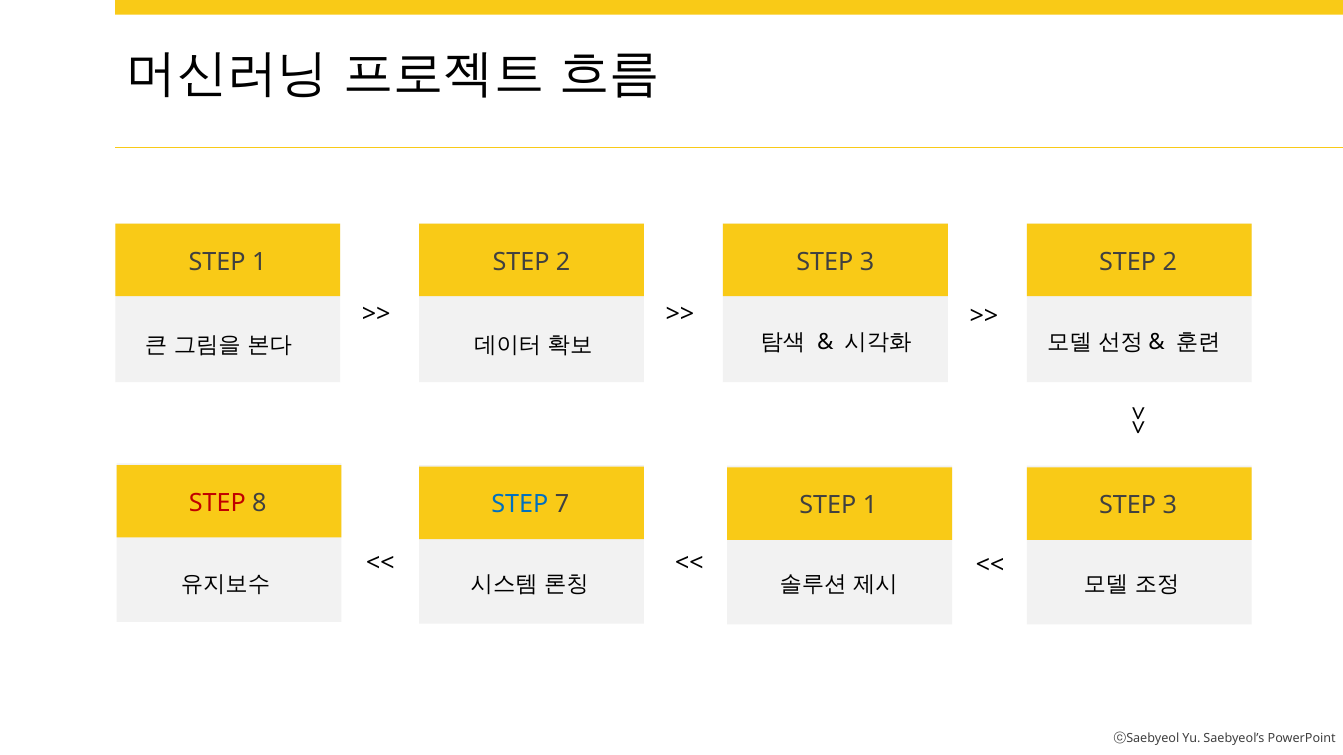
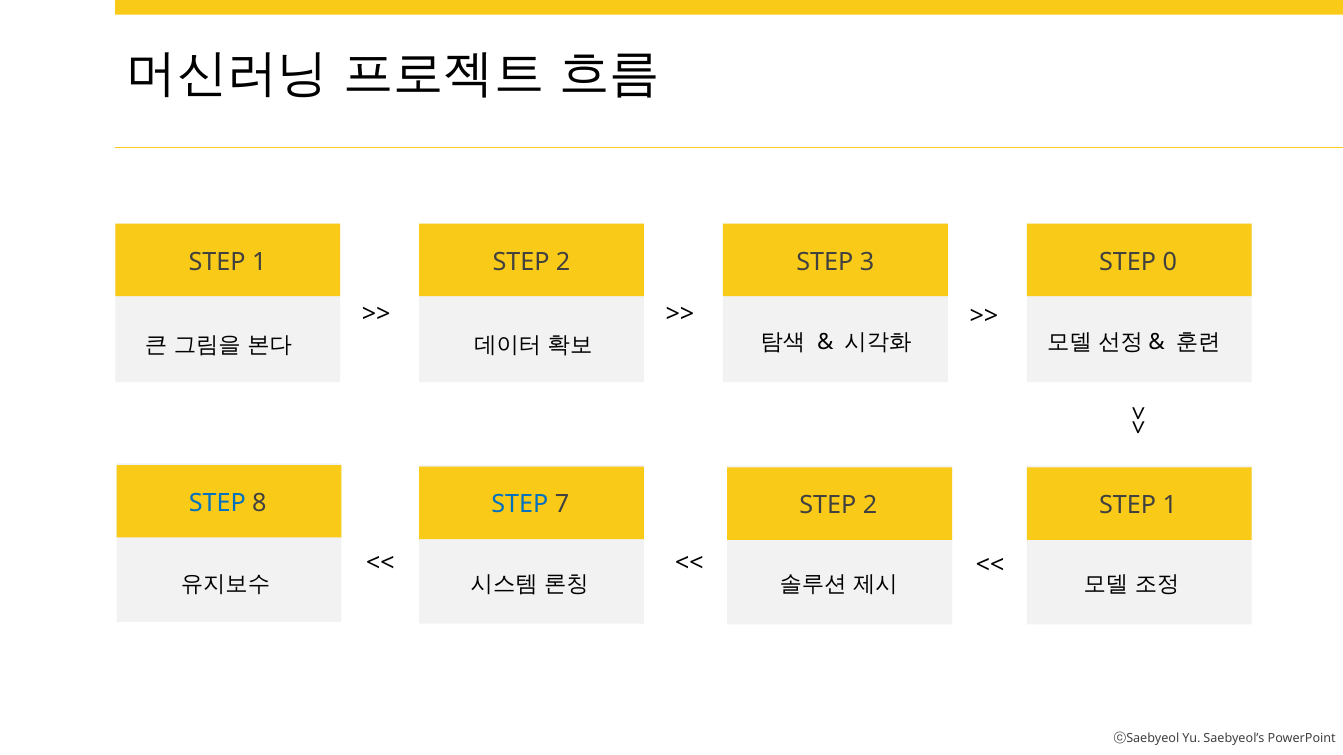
3 STEP 2: 2 -> 0 (1170, 263)
STEP colour: red -> blue (217, 503)
1: 1 -> 2 (870, 505)
3: 3 -> 1 (1170, 505)
